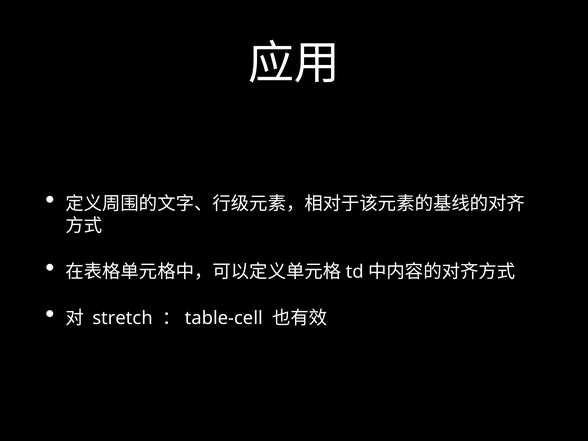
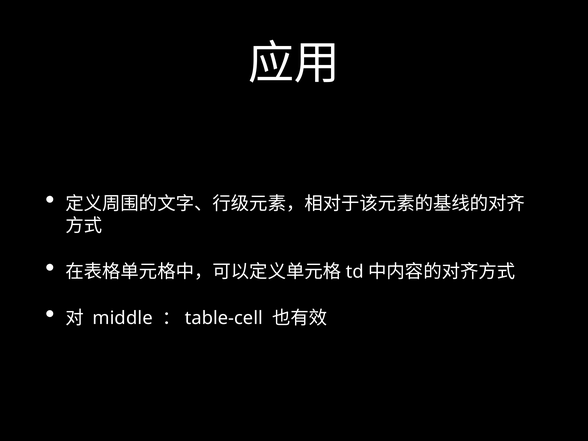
stretch: stretch -> middle (123, 318)
